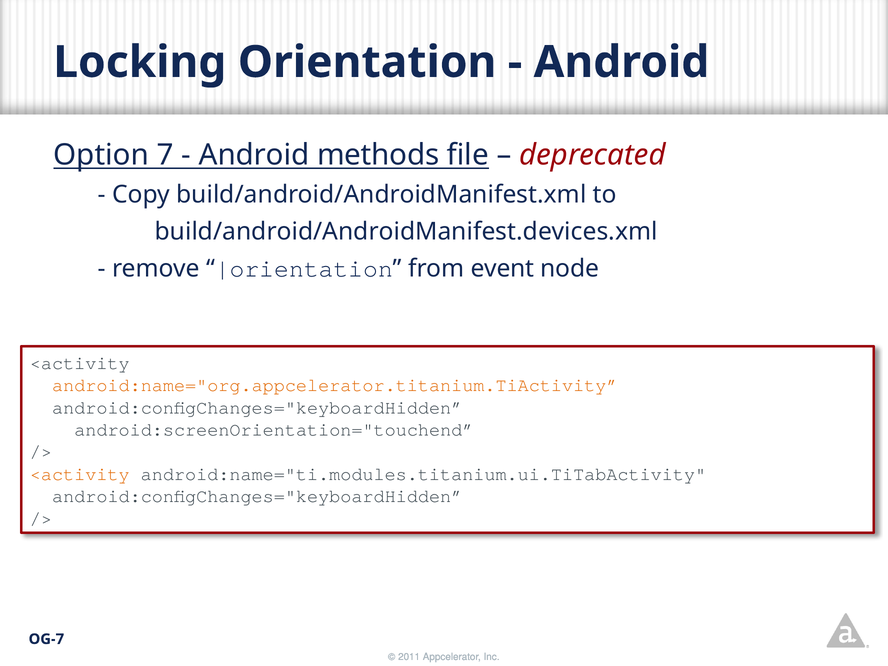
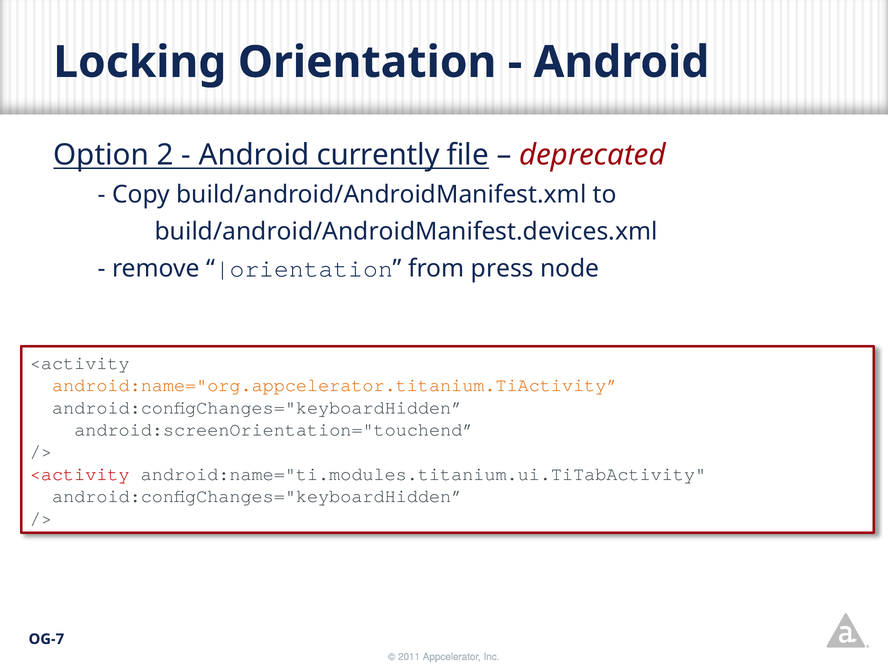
7: 7 -> 2 (165, 155)
methods: methods -> currently (378, 155)
event: event -> press (502, 269)
<activity colour: orange -> red (80, 474)
